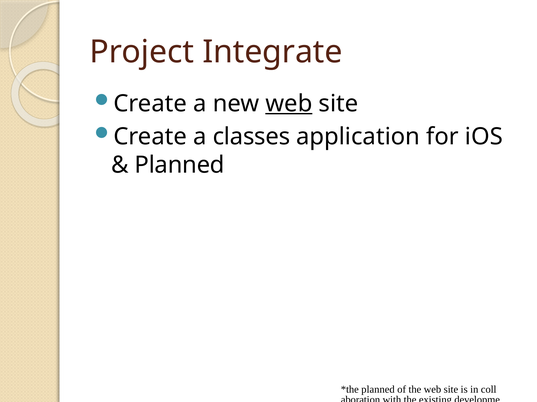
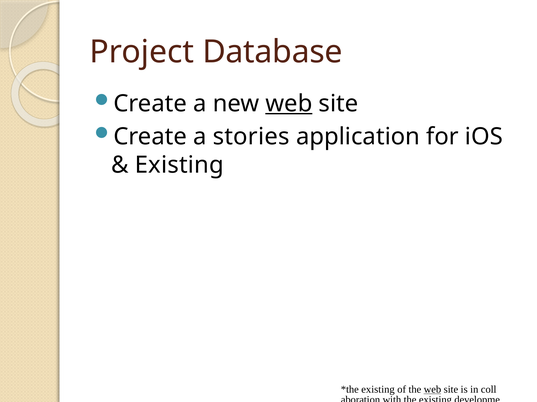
Integrate: Integrate -> Database (273, 52)
classes: classes -> stories (251, 137)
Planned: Planned -> Existing (179, 165)
planned: planned -> existing (378, 390)
web underline: none -> present (432, 390)
